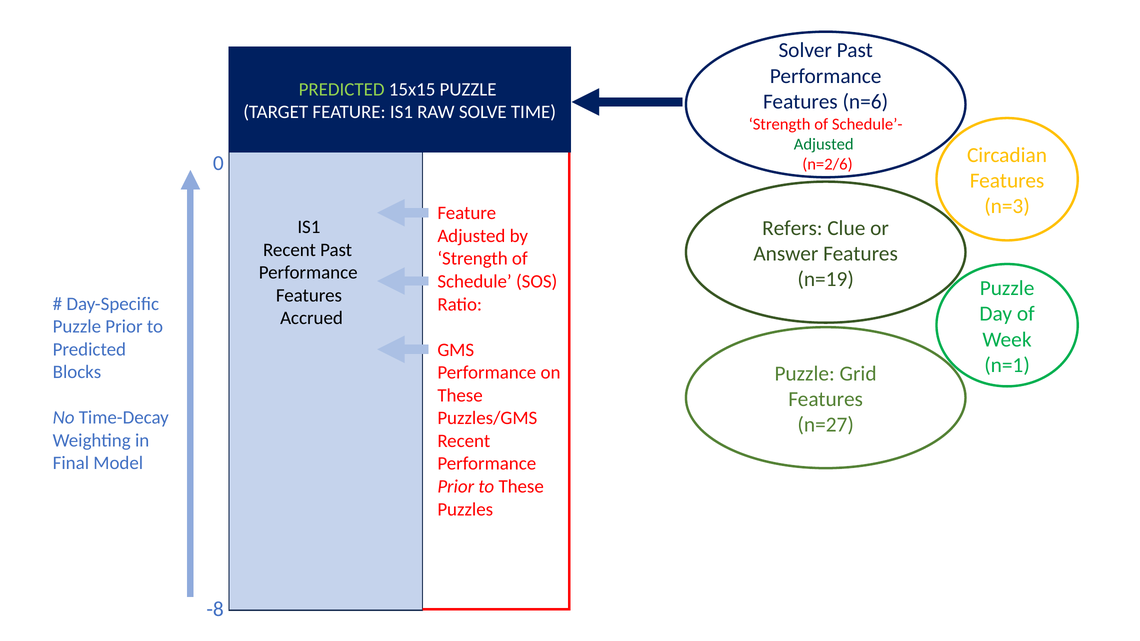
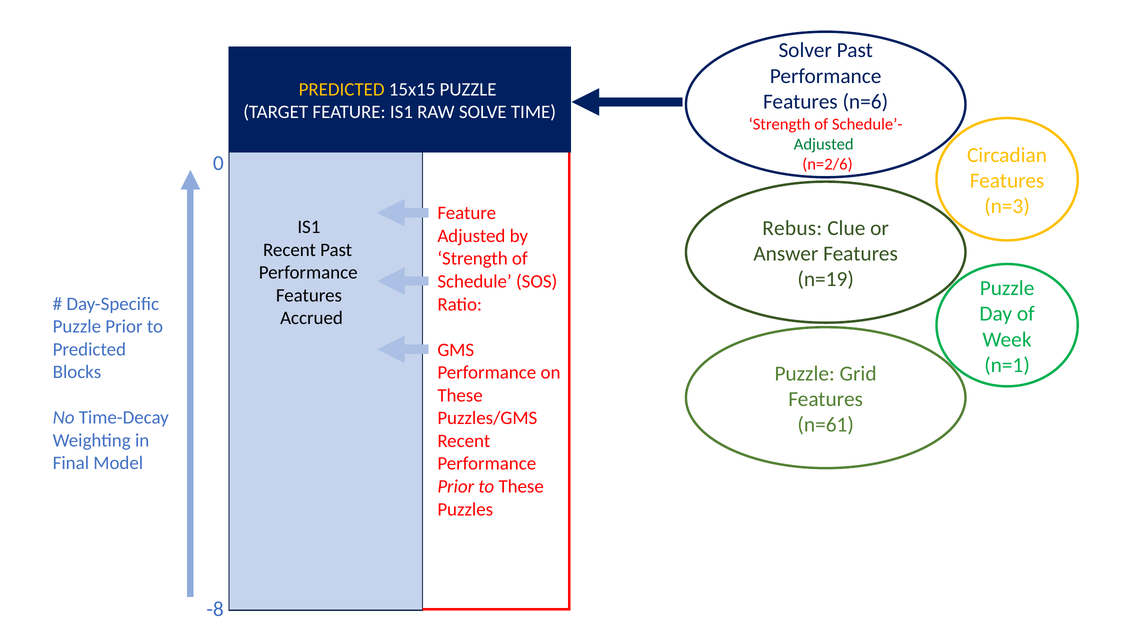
PREDICTED colour: light green -> yellow (342, 89)
Refers: Refers -> Rebus (792, 228)
n=27: n=27 -> n=61 (826, 425)
